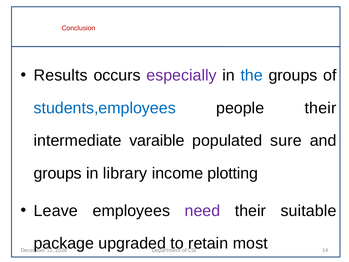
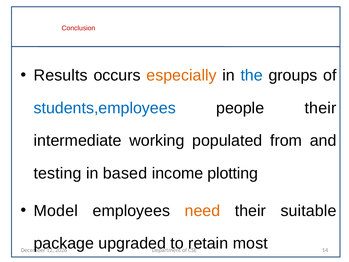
especially colour: purple -> orange (182, 75)
varaible: varaible -> working (157, 141)
sure: sure -> from (286, 141)
groups: groups -> testing (58, 173)
library: library -> based (125, 173)
Leave: Leave -> Model (56, 211)
need colour: purple -> orange (202, 211)
